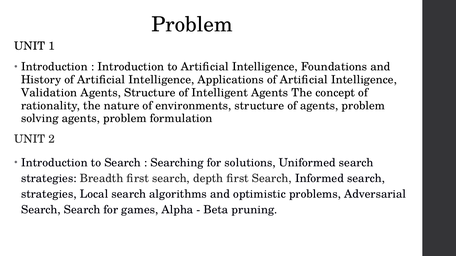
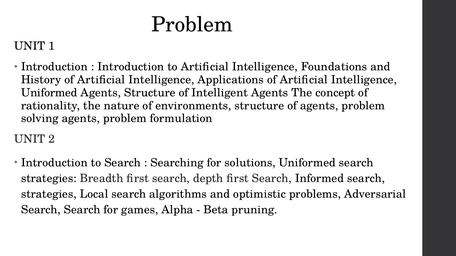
Validation: Validation -> Uniformed (49, 93)
